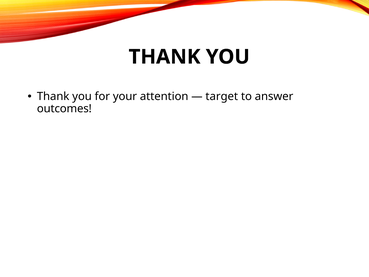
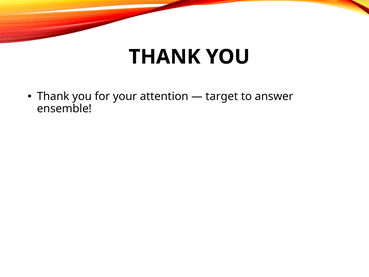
outcomes: outcomes -> ensemble (64, 109)
